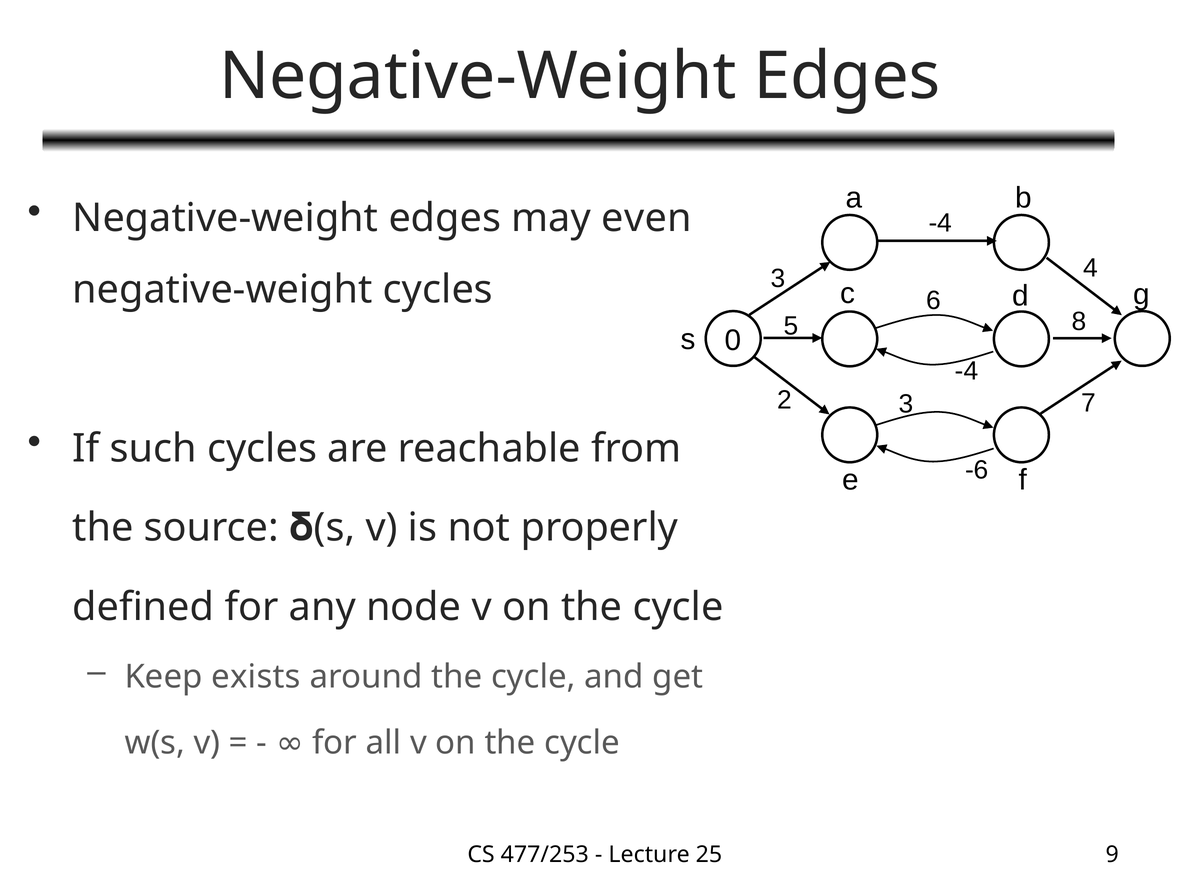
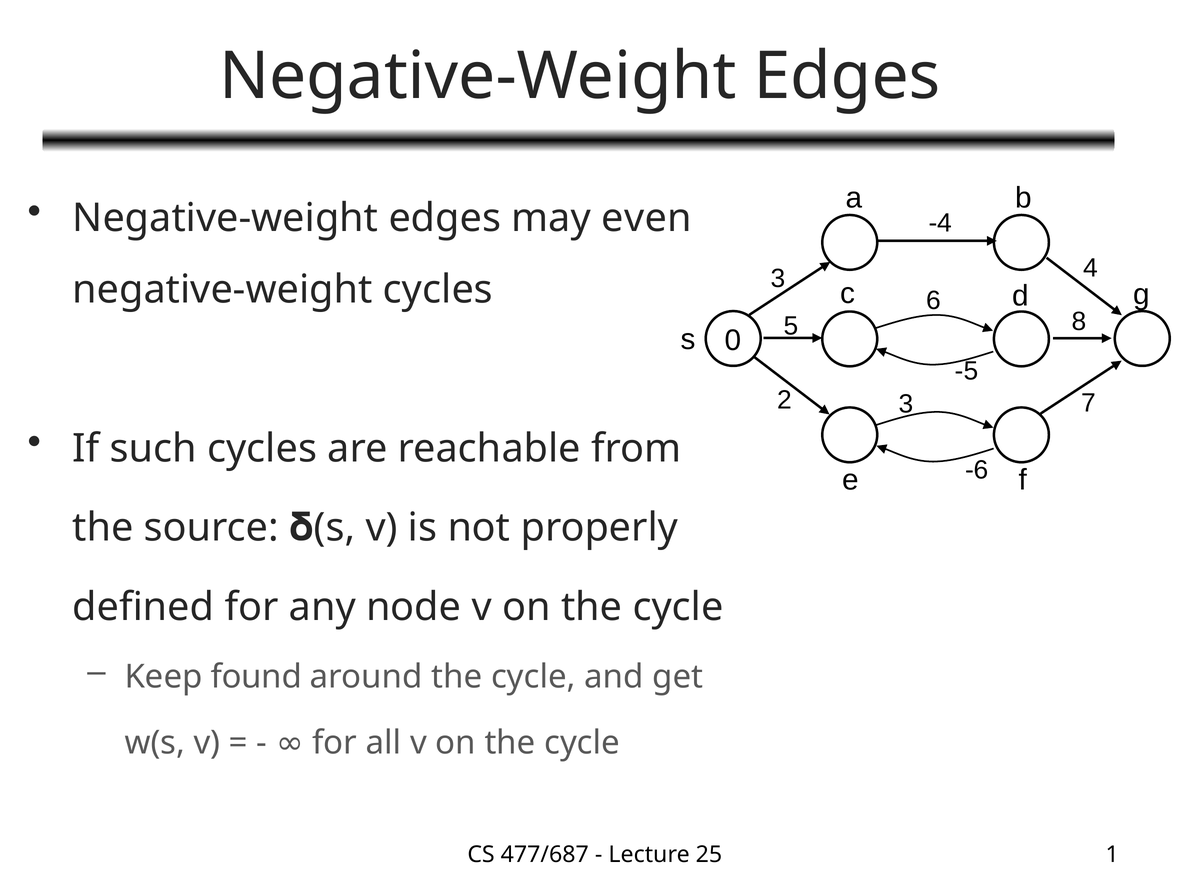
-4: -4 -> -5 (967, 371)
exists: exists -> found (256, 676)
477/253: 477/253 -> 477/687 (545, 854)
9: 9 -> 1 (1112, 854)
